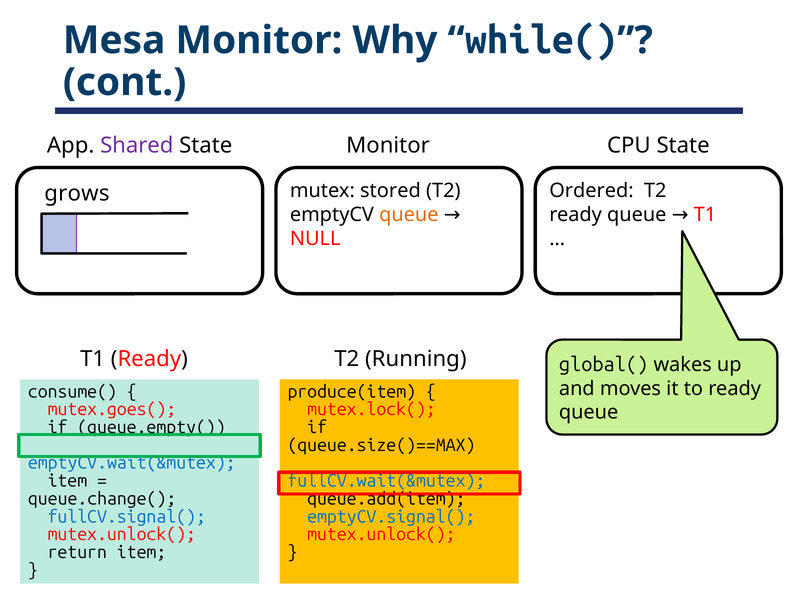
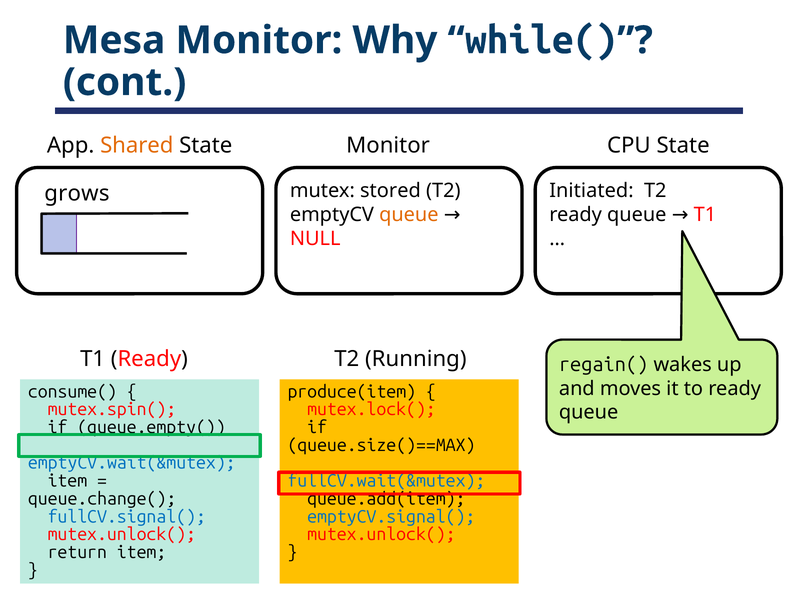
Shared colour: purple -> orange (137, 146)
Ordered: Ordered -> Initiated (591, 191)
global(: global( -> regain( (604, 365)
mutex.goes(: mutex.goes( -> mutex.spin( (112, 410)
